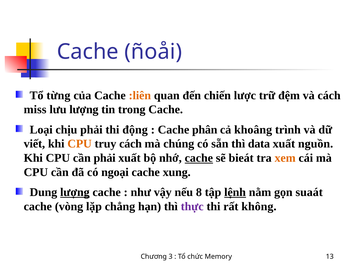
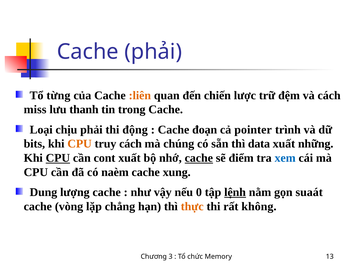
Cache ñoåi: ñoåi -> phải (153, 52)
lưu lượng: lượng -> thanh (84, 110)
phân: phân -> đoạn (205, 130)
khoâng: khoâng -> pointer (253, 130)
viết: viết -> bits (34, 144)
nguồn: nguồn -> những (316, 144)
CPU underline: none -> present (58, 158)
cần phải: phải -> cont (105, 158)
bieát: bieát -> điểm (241, 158)
xem colour: orange -> blue (285, 158)
ngoại: ngoại -> naèm (115, 172)
lượng underline: present -> none (75, 192)
8: 8 -> 0 (199, 192)
thực colour: purple -> orange (192, 207)
